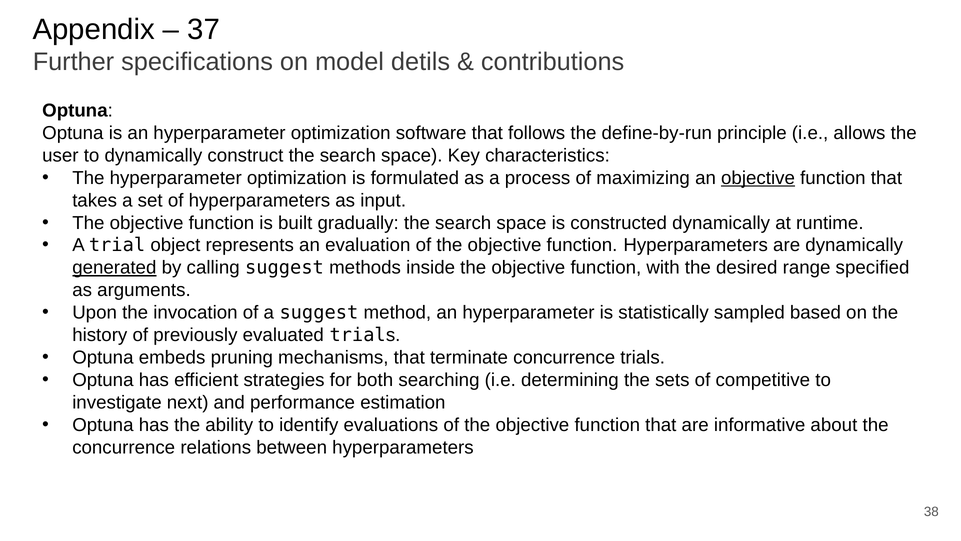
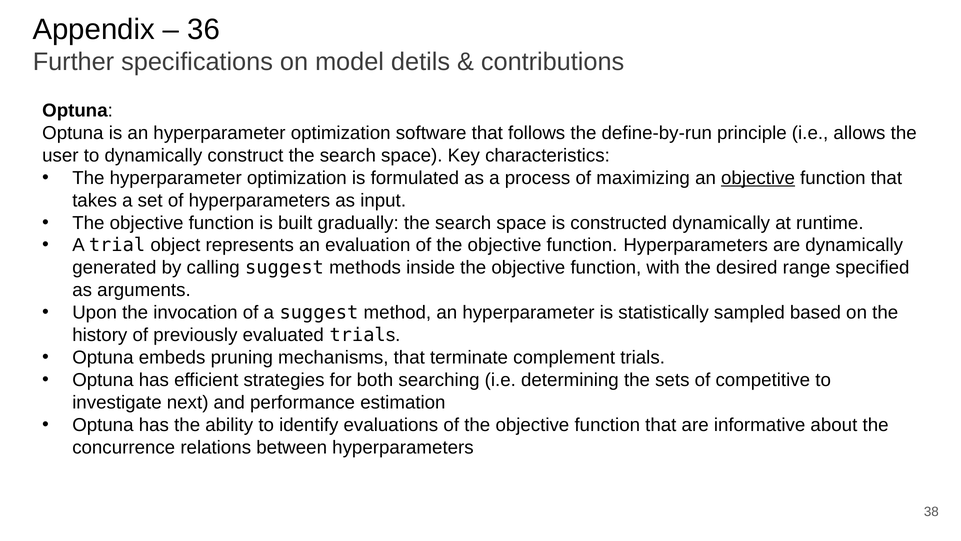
37: 37 -> 36 (204, 29)
generated underline: present -> none (114, 268)
terminate concurrence: concurrence -> complement (564, 357)
